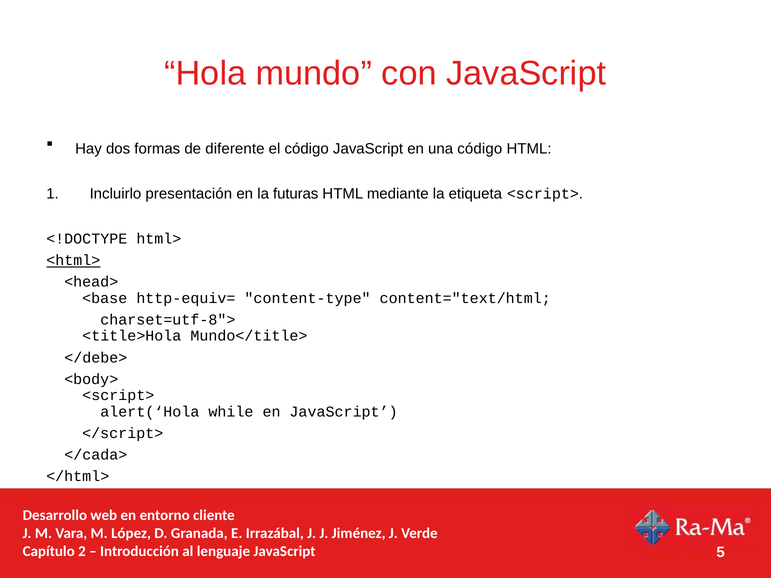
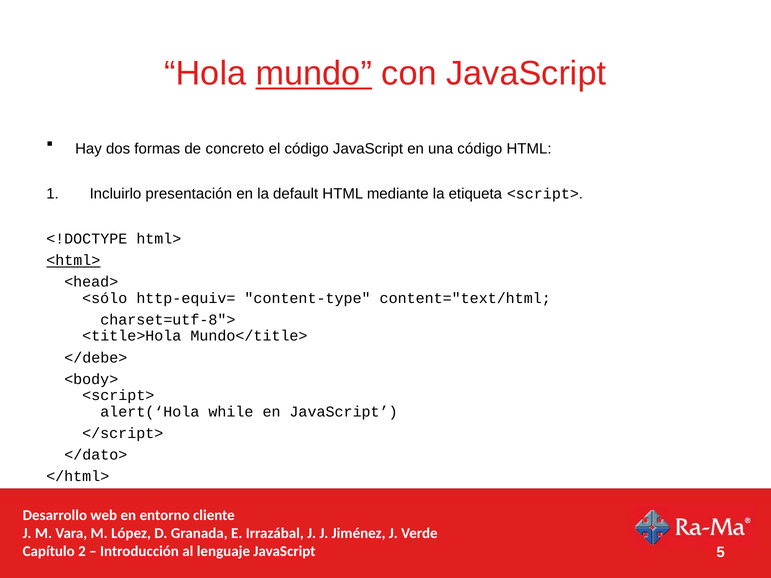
mundo underline: none -> present (314, 74)
diferente: diferente -> concreto (235, 149)
futuras: futuras -> default (296, 194)
<base: <base -> <sólo (105, 298)
</cada>: </cada> -> </dato> (96, 455)
